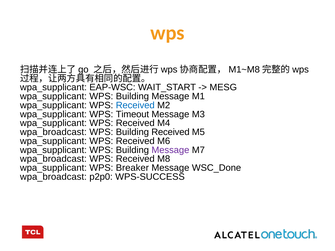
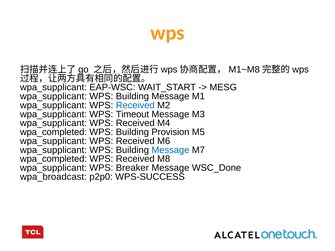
wpa_broadcast: wpa_broadcast -> wpa_completed (53, 132)
Building Received: Received -> Provision (170, 132)
Message colour: purple -> blue (170, 150)
wpa_broadcast: wpa_broadcast -> wpa_completed (53, 159)
